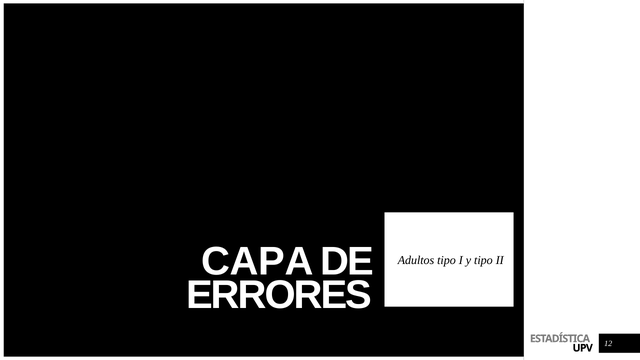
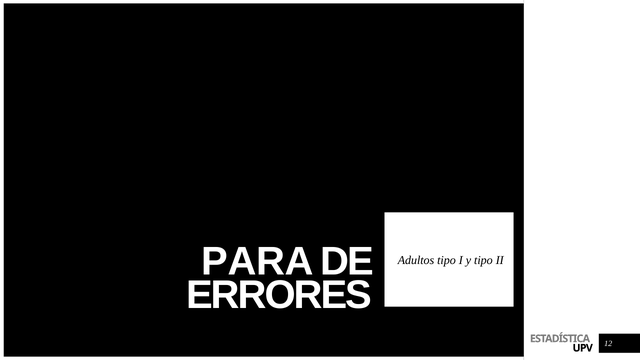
CAPA: CAPA -> PARA (257, 261)
